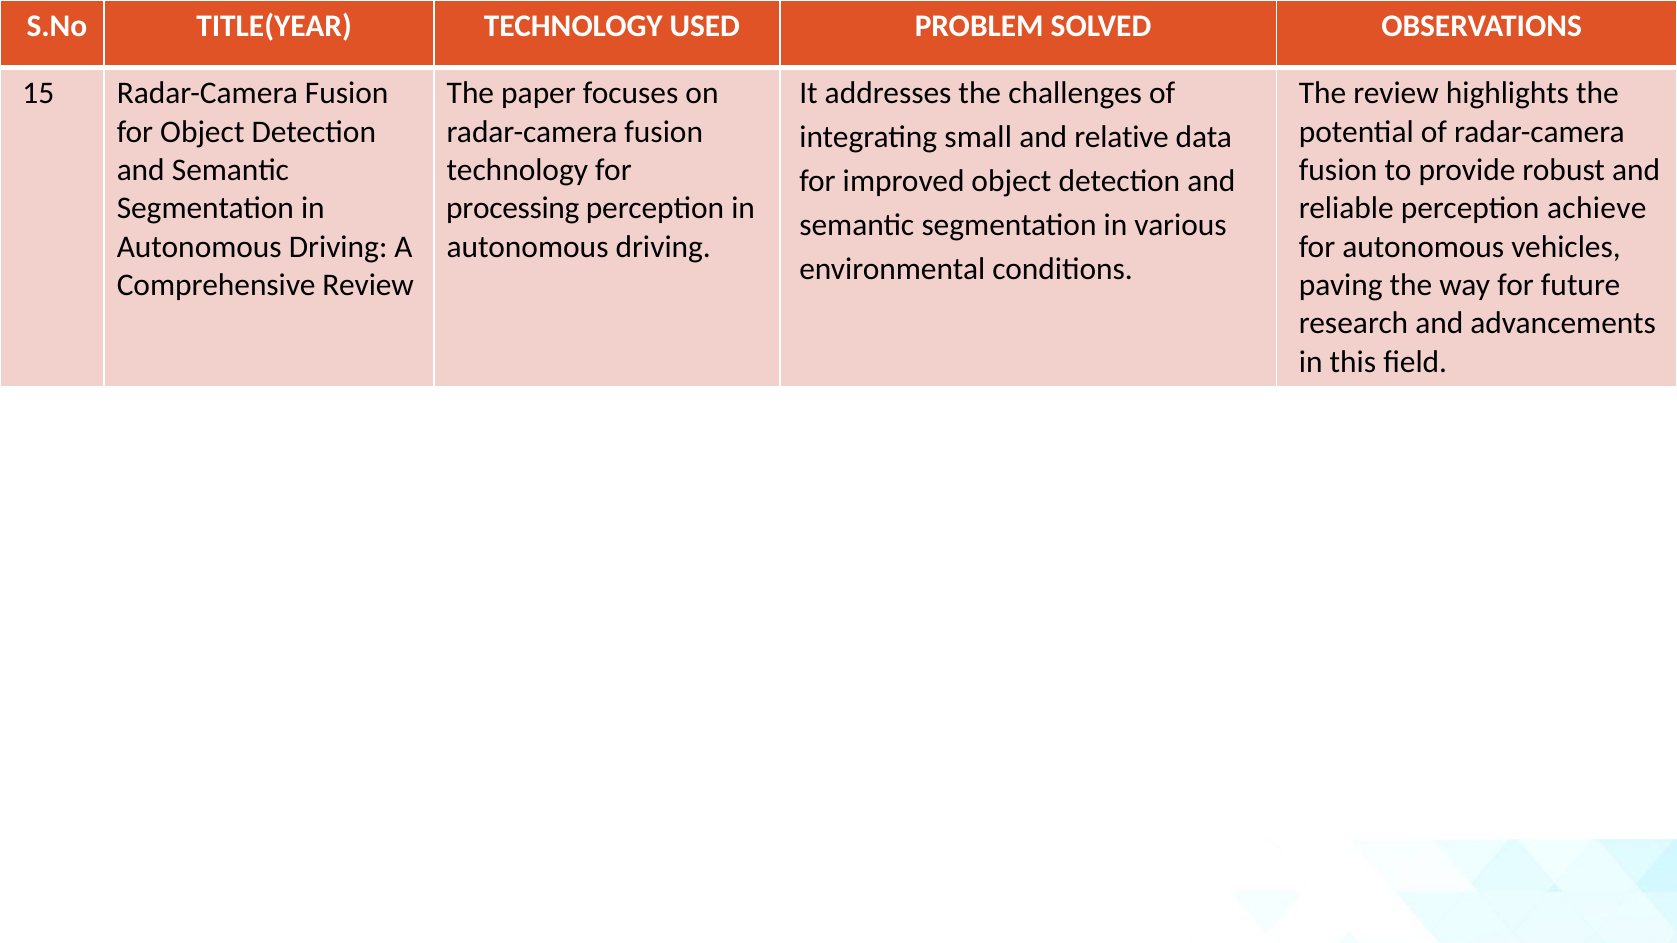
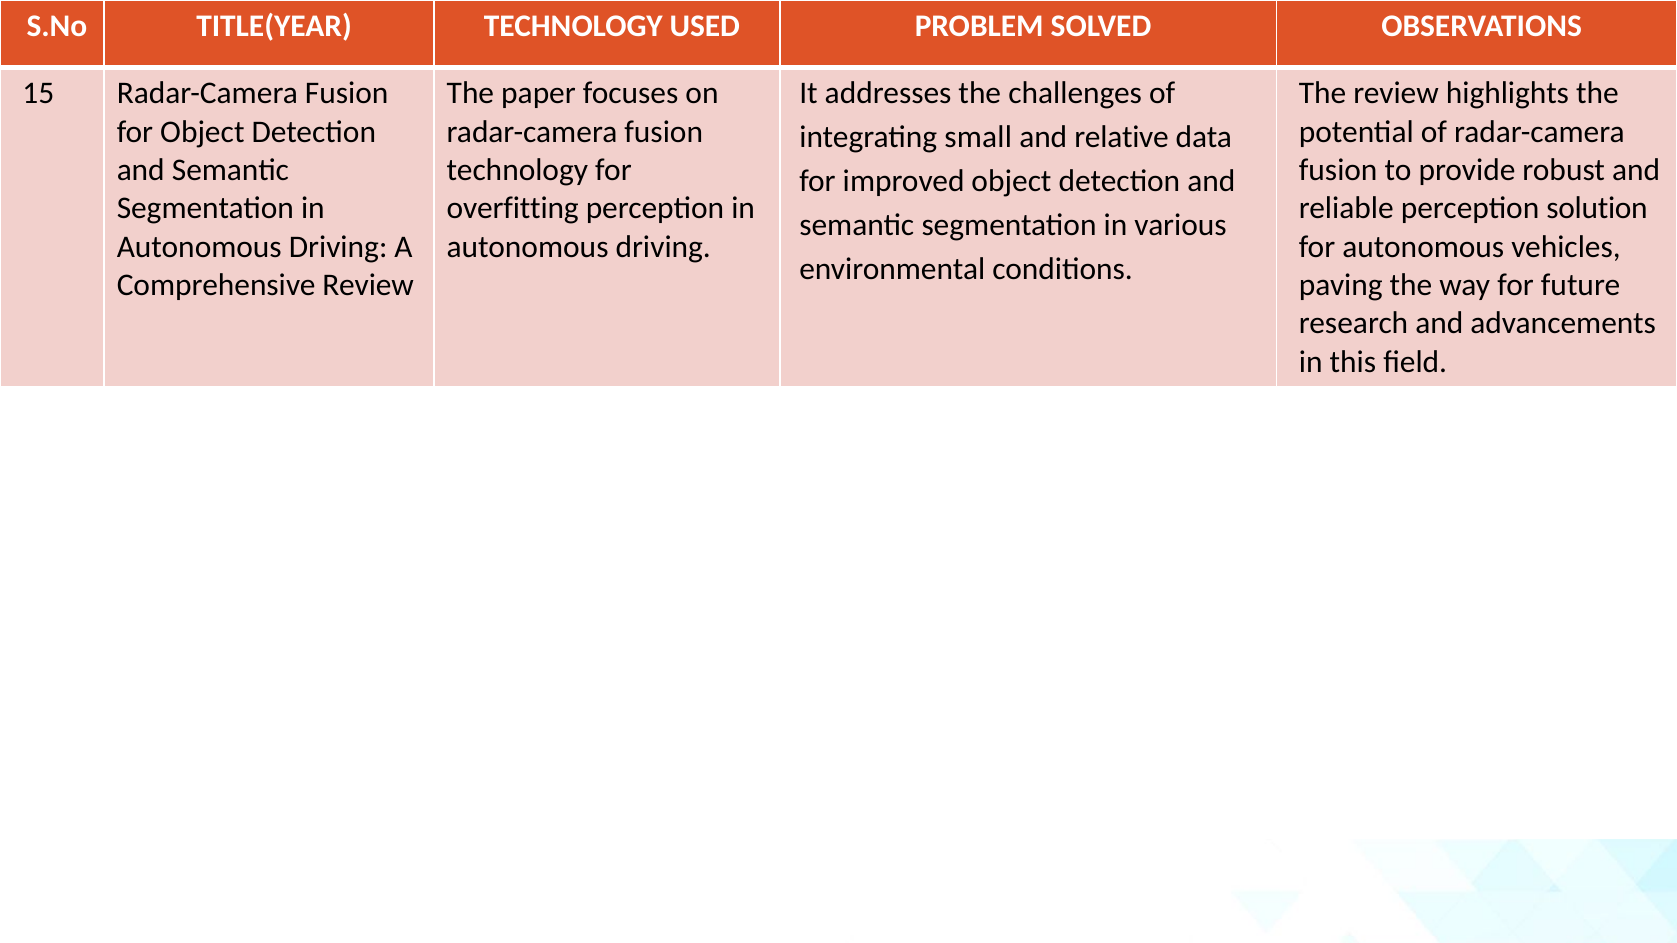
processing: processing -> overfitting (513, 209)
achieve: achieve -> solution (1597, 209)
